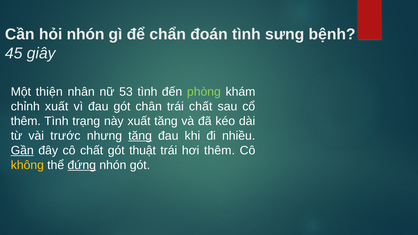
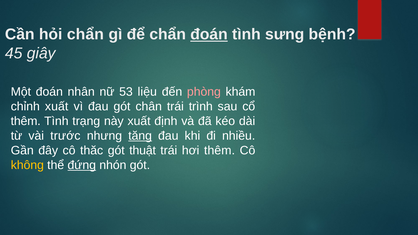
hỏi nhón: nhón -> chẩn (85, 34)
đoán underline: none -> present (209, 34)
Một thiện: thiện -> đoán (49, 92)
53 tình: tình -> liệu (147, 92)
phòng colour: light green -> pink (204, 92)
trái chất: chất -> trình (201, 107)
xuất tăng: tăng -> định (166, 121)
Gần underline: present -> none (22, 151)
cô chất: chất -> thăc (92, 151)
